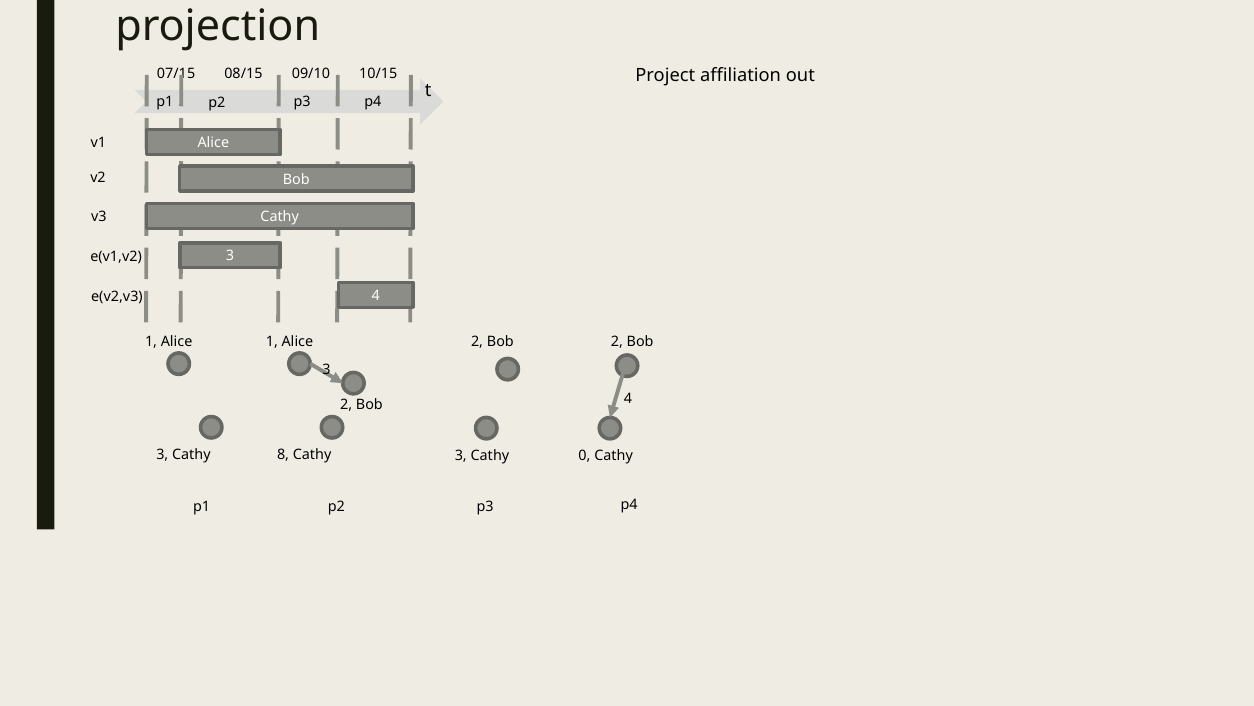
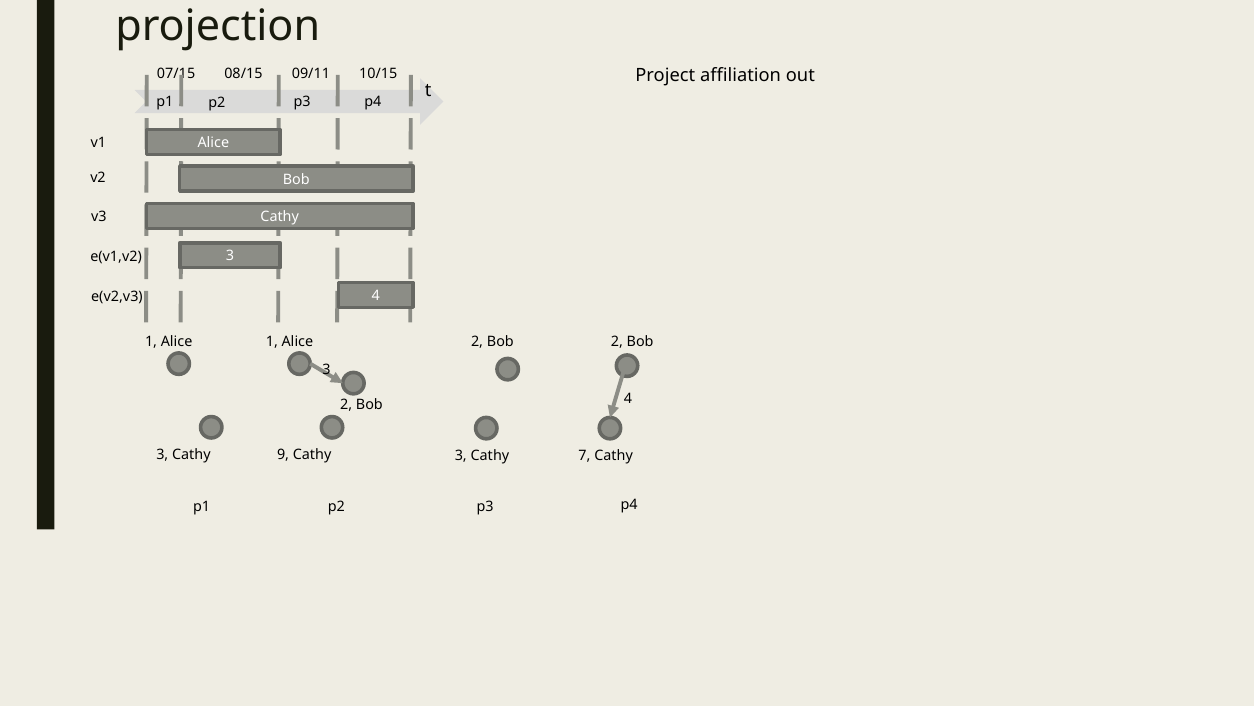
09/10: 09/10 -> 09/11 (311, 74)
8: 8 -> 9 (283, 454)
0: 0 -> 7 (584, 455)
